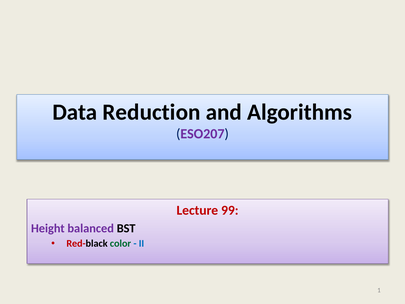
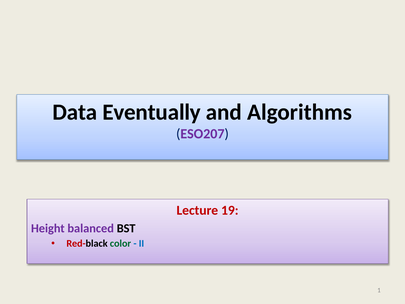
Reduction: Reduction -> Eventually (152, 112)
99: 99 -> 19 (230, 210)
